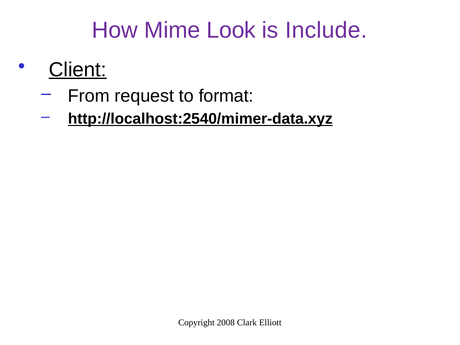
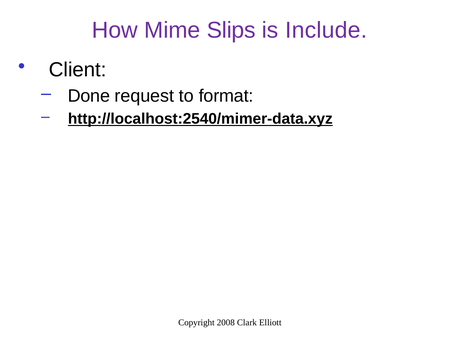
Look: Look -> Slips (231, 30)
Client underline: present -> none (78, 70)
From: From -> Done (89, 96)
